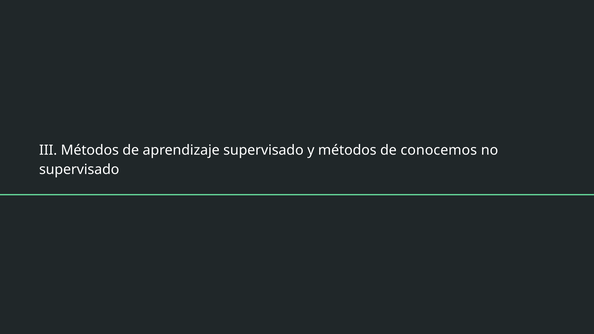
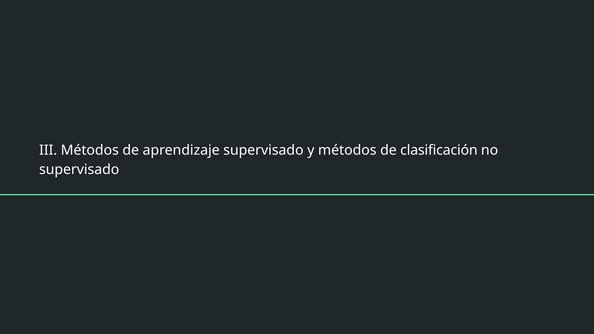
conocemos: conocemos -> clasificación (439, 150)
